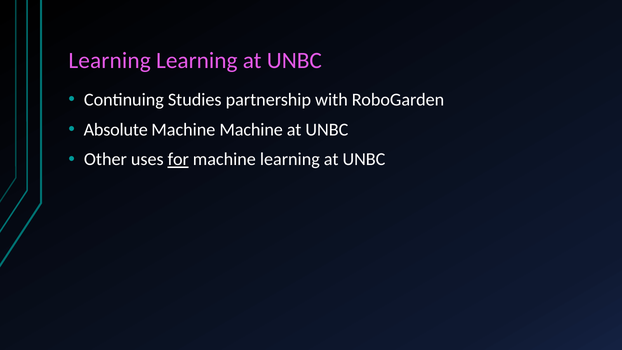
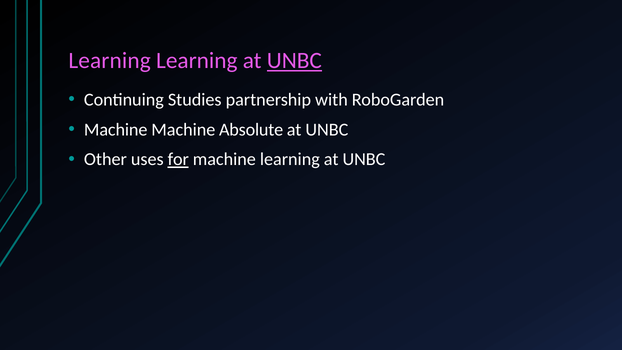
UNBC underline: none -> present (294, 61)
Absolute: Absolute -> Machine (116, 130)
Machine Machine: Machine -> Absolute (251, 130)
